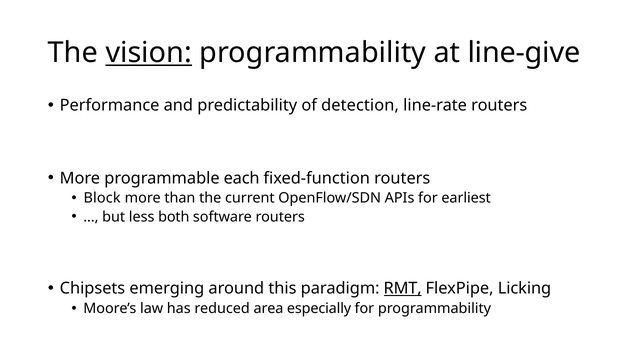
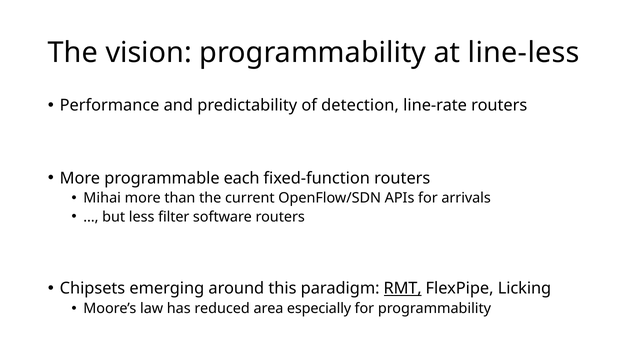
vision underline: present -> none (149, 53)
line-give: line-give -> line-less (524, 53)
Block: Block -> Mihai (102, 198)
earliest: earliest -> arrivals (466, 198)
both: both -> filter (174, 217)
